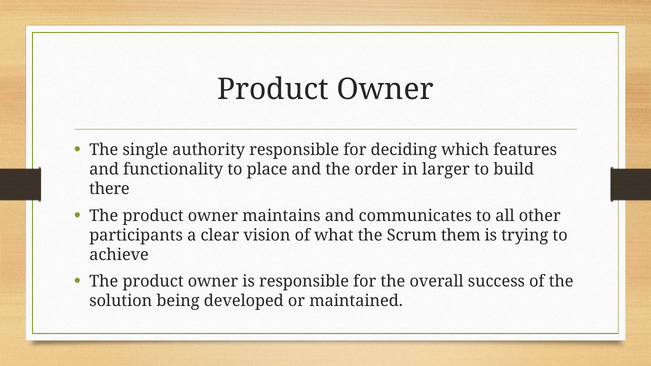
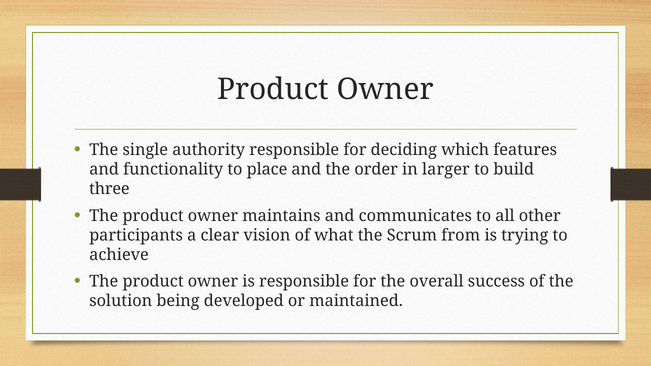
there: there -> three (109, 189)
them: them -> from (461, 235)
